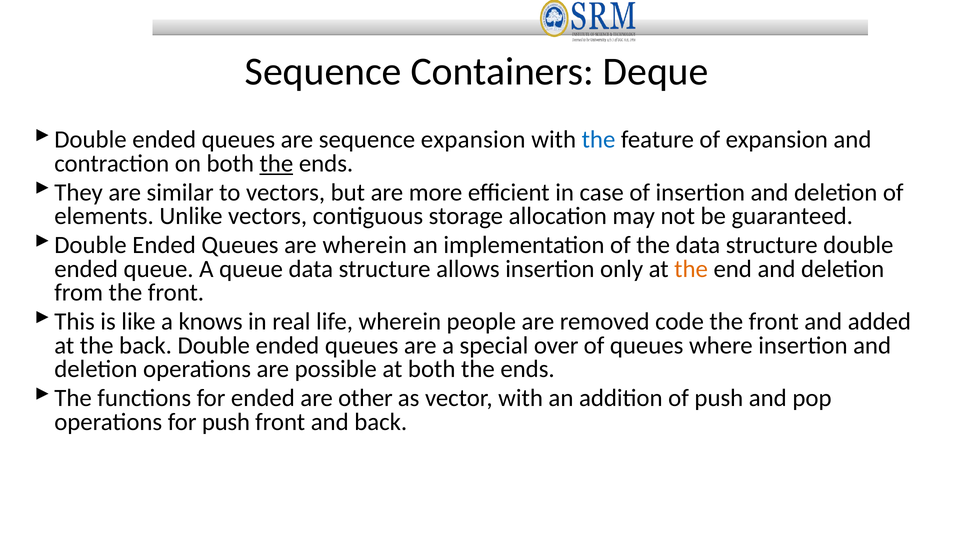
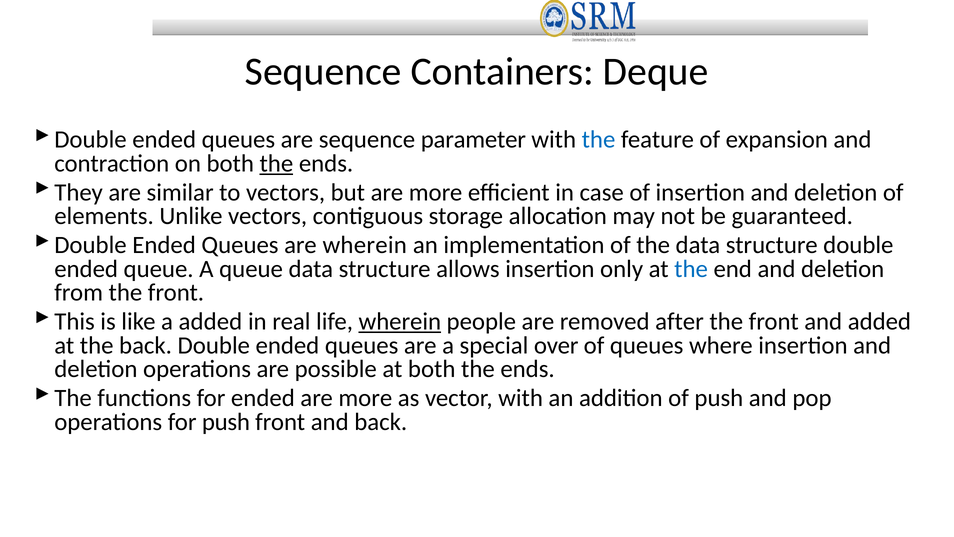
sequence expansion: expansion -> parameter (473, 140)
the colour: orange -> blue (691, 269)
a knows: knows -> added (210, 321)
wherein underline: none -> present (400, 321)
code: code -> after (679, 321)
other: other -> more (365, 398)
